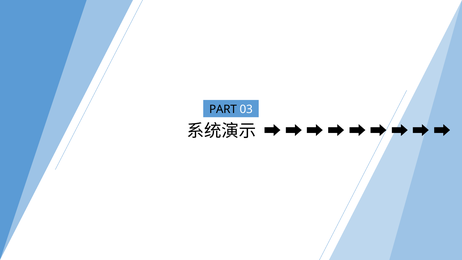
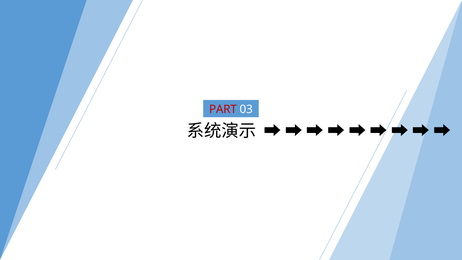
PART colour: black -> red (223, 109)
